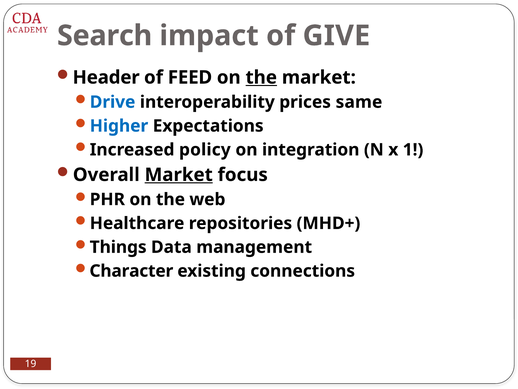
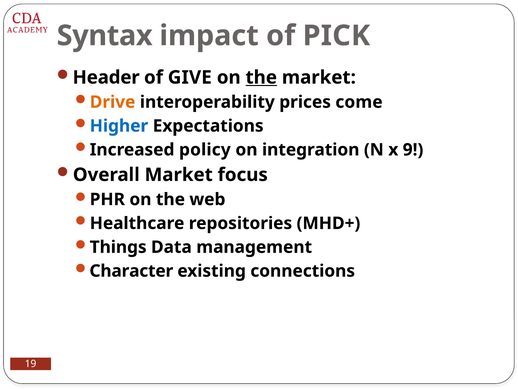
Search: Search -> Syntax (105, 36)
GIVE: GIVE -> PICK (336, 36)
FEED: FEED -> GIVE (190, 77)
Drive colour: blue -> orange (113, 102)
same: same -> come (359, 102)
1: 1 -> 9 (413, 150)
Market underline: present -> none (179, 175)
